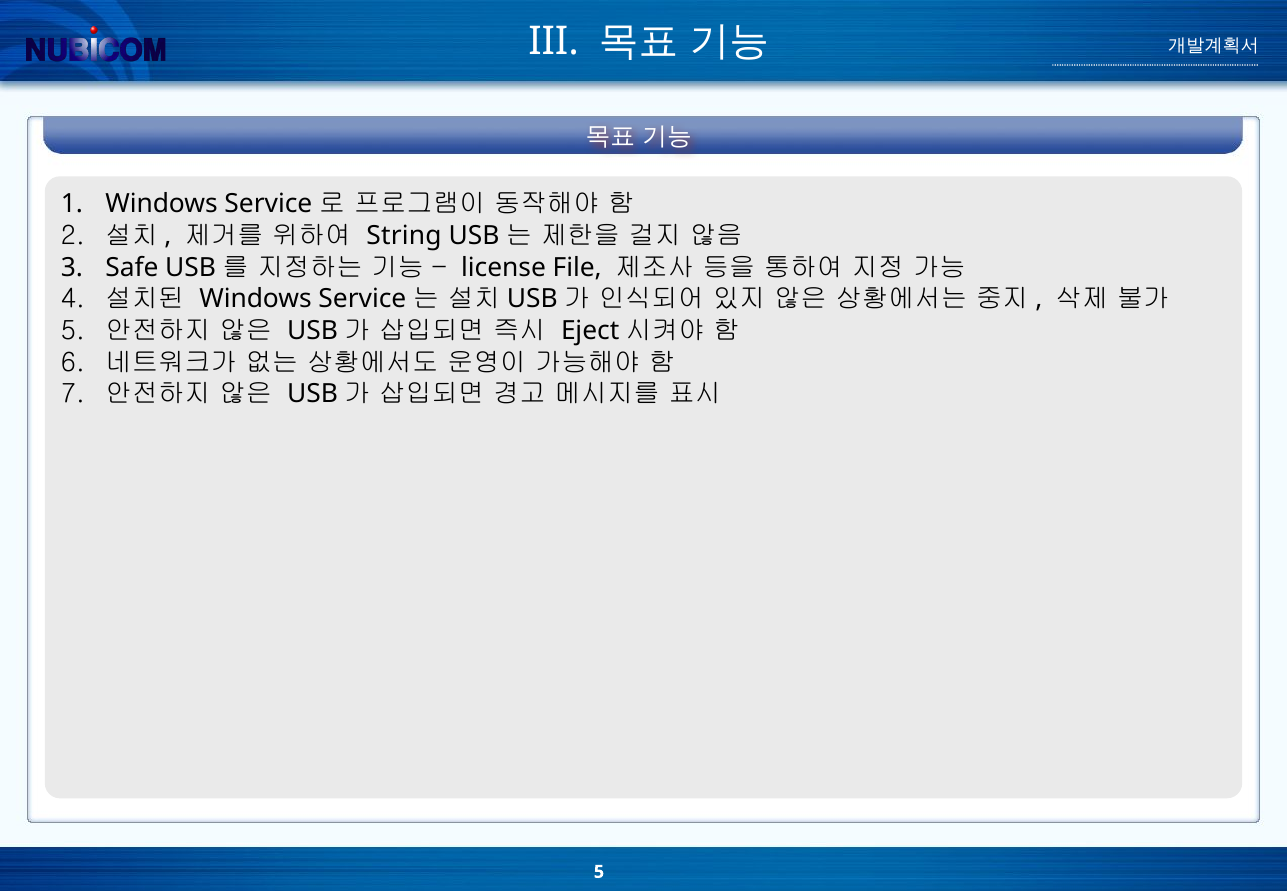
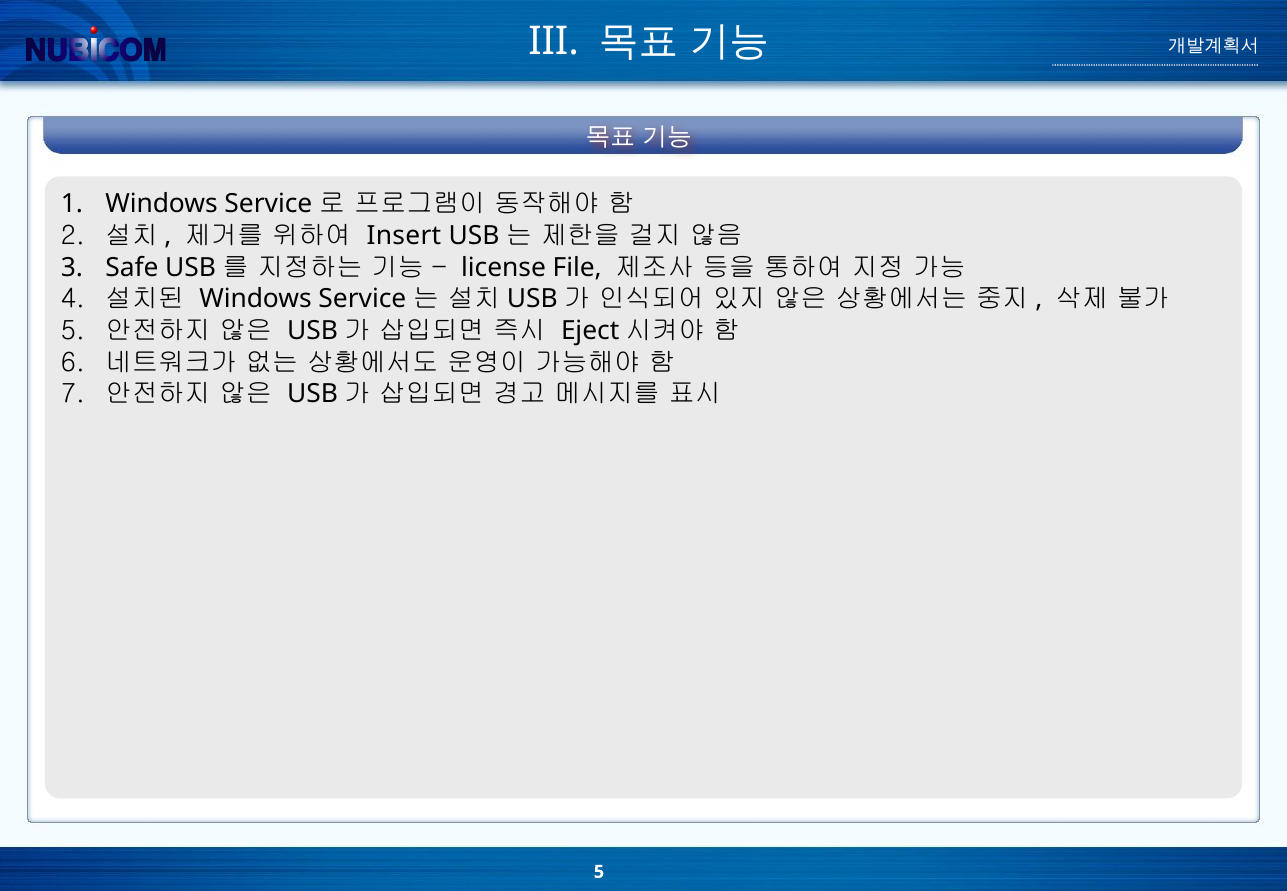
String: String -> Insert (404, 236)
